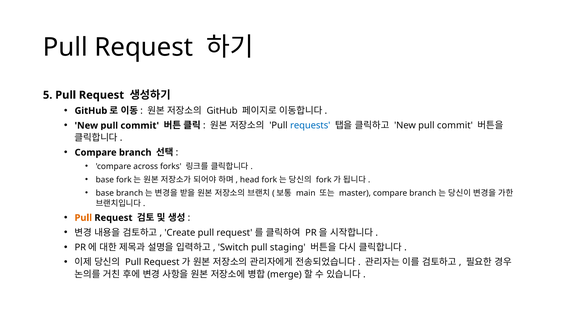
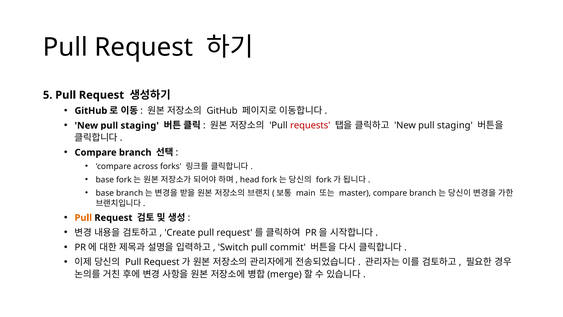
commit: commit -> staging (140, 125)
requests colour: blue -> red (310, 125)
commit: commit -> staging (455, 125)
staging: staging -> commit (288, 247)
